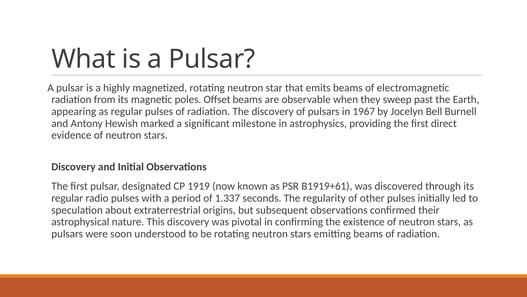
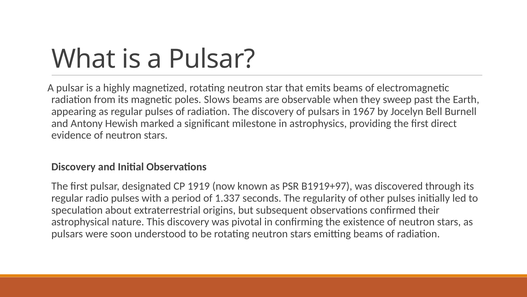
Offset: Offset -> Slows (217, 99)
B1919+61: B1919+61 -> B1919+97 (327, 186)
